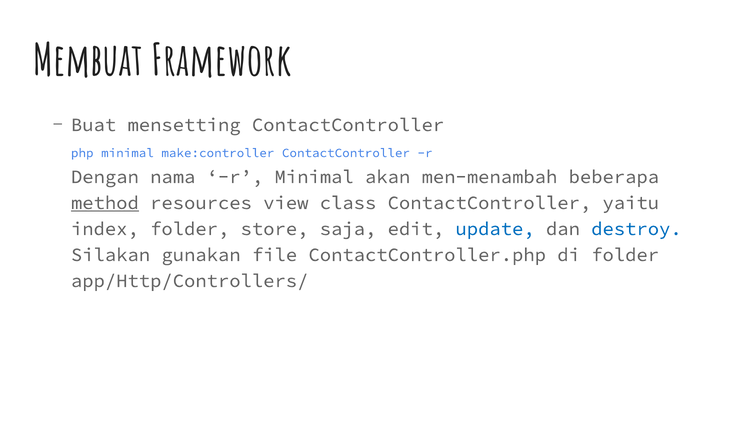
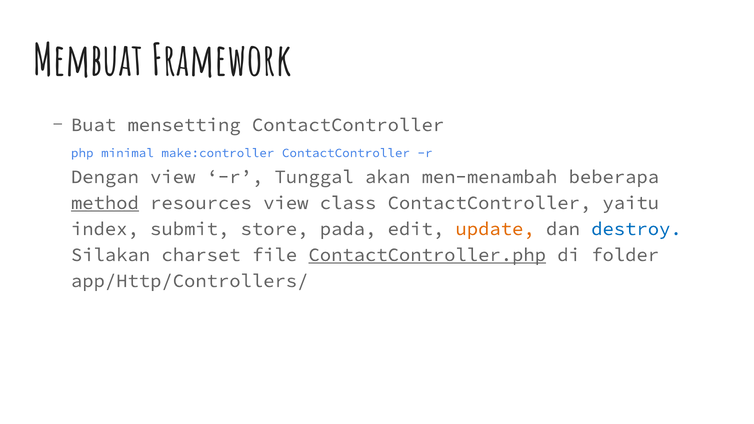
Dengan nama: nama -> view (173, 177)
r Minimal: Minimal -> Tunggal (314, 177)
index folder: folder -> submit (190, 229)
saja: saja -> pada (348, 229)
update colour: blue -> orange (495, 229)
gunakan: gunakan -> charset (201, 255)
ContactController.php underline: none -> present (427, 255)
